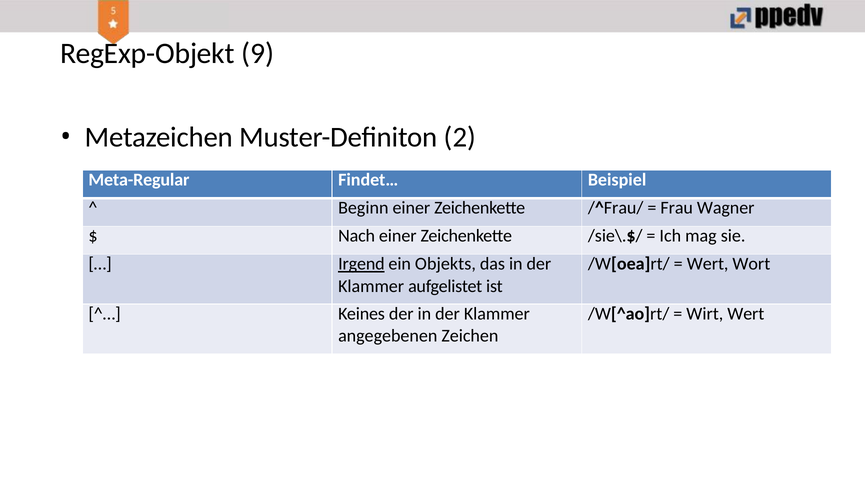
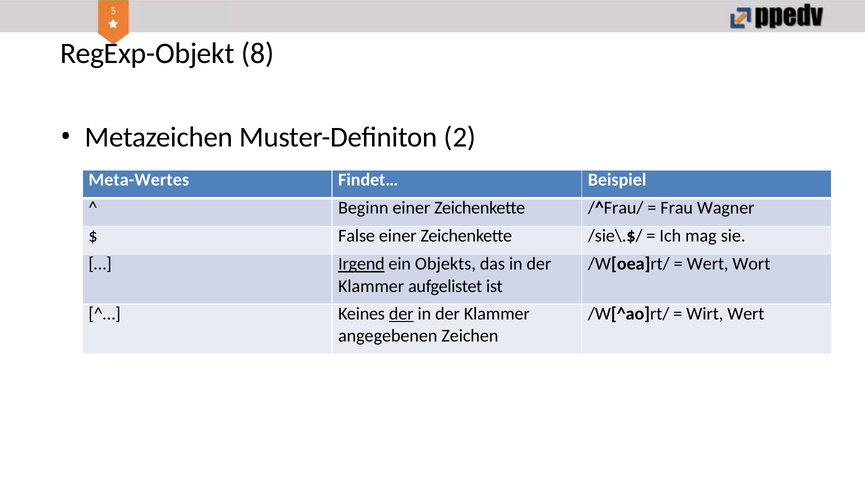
9: 9 -> 8 (258, 54)
Meta-Regular: Meta-Regular -> Meta-Wertes (139, 180)
Nach: Nach -> False (357, 236)
der underline: none -> present (401, 314)
